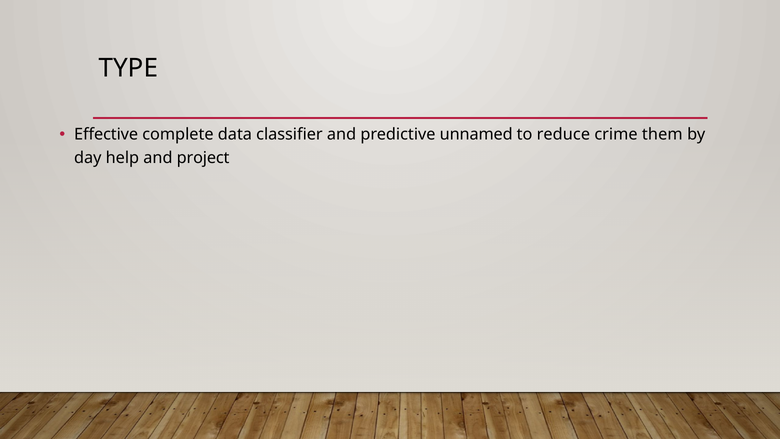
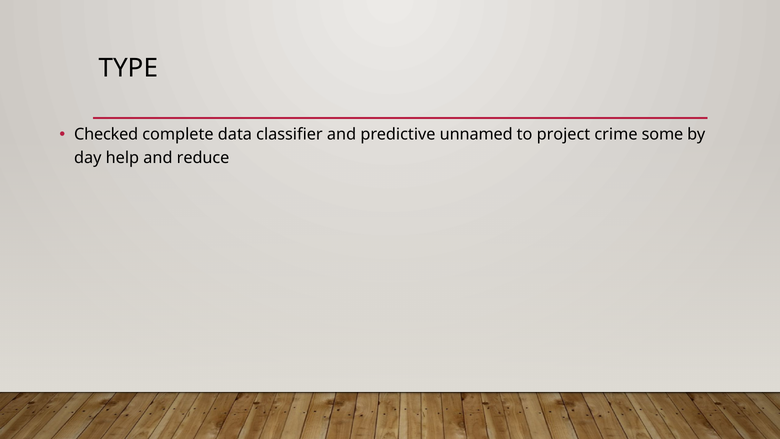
Effective: Effective -> Checked (106, 135)
reduce: reduce -> project (563, 135)
them: them -> some (662, 135)
project: project -> reduce (203, 158)
